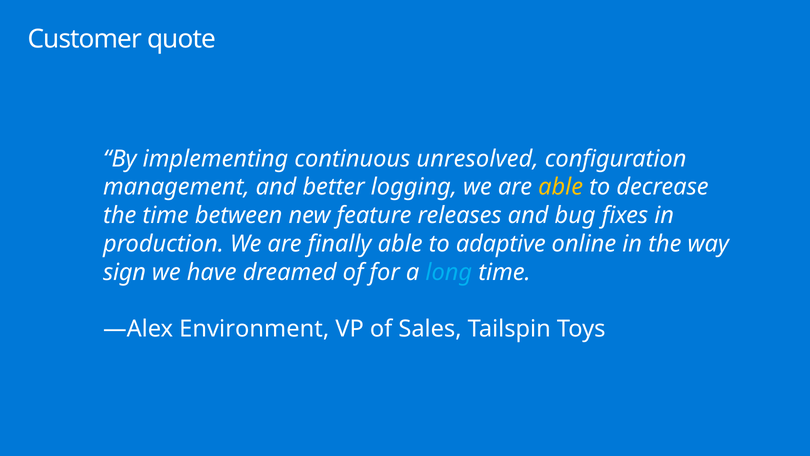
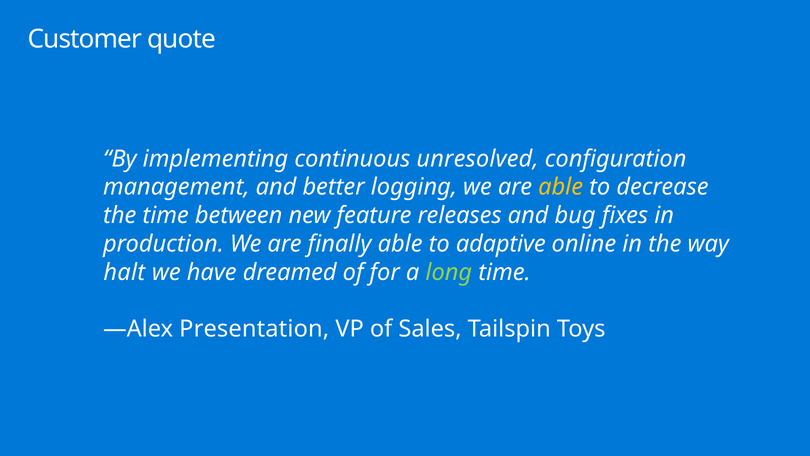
sign: sign -> halt (124, 272)
long colour: light blue -> light green (449, 272)
Environment: Environment -> Presentation (254, 329)
